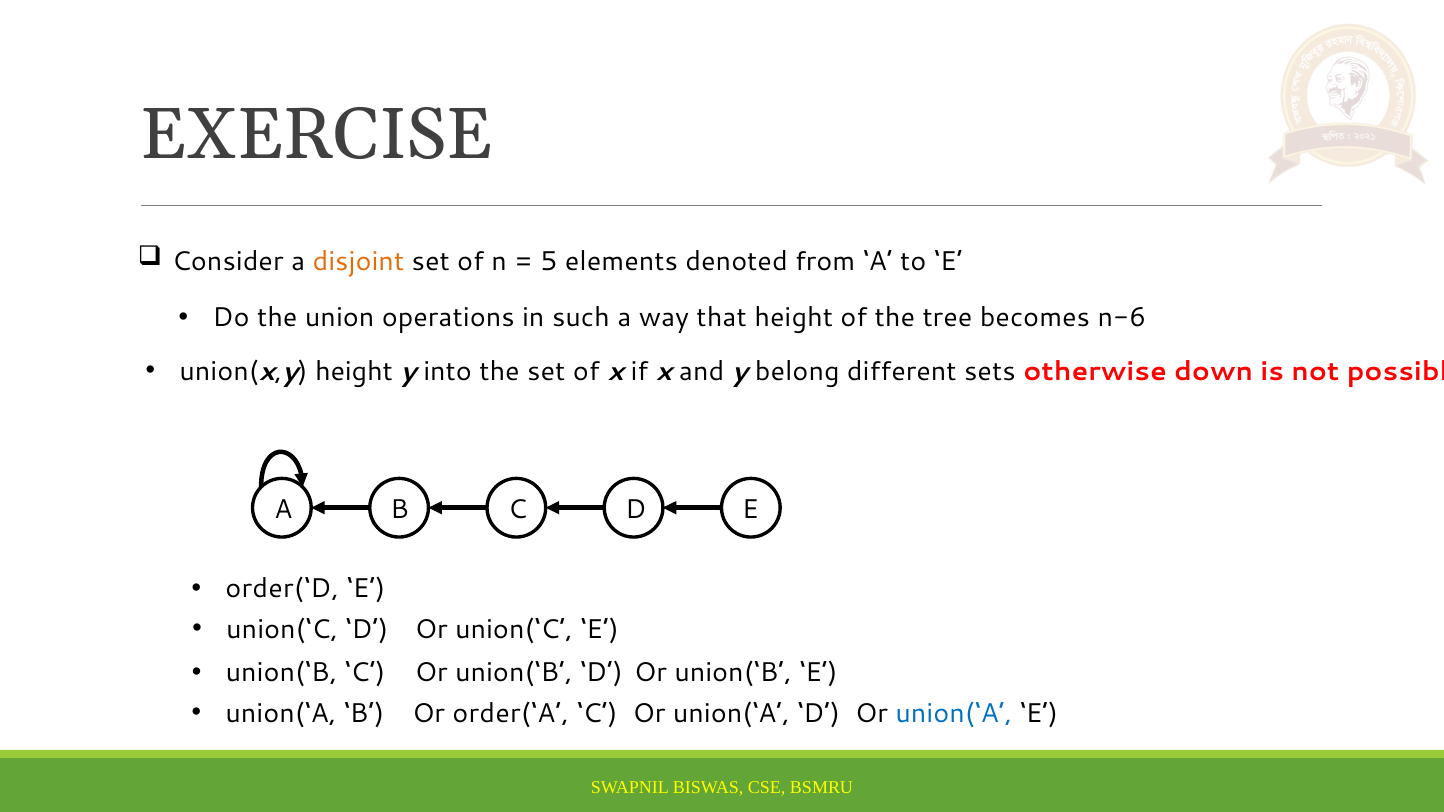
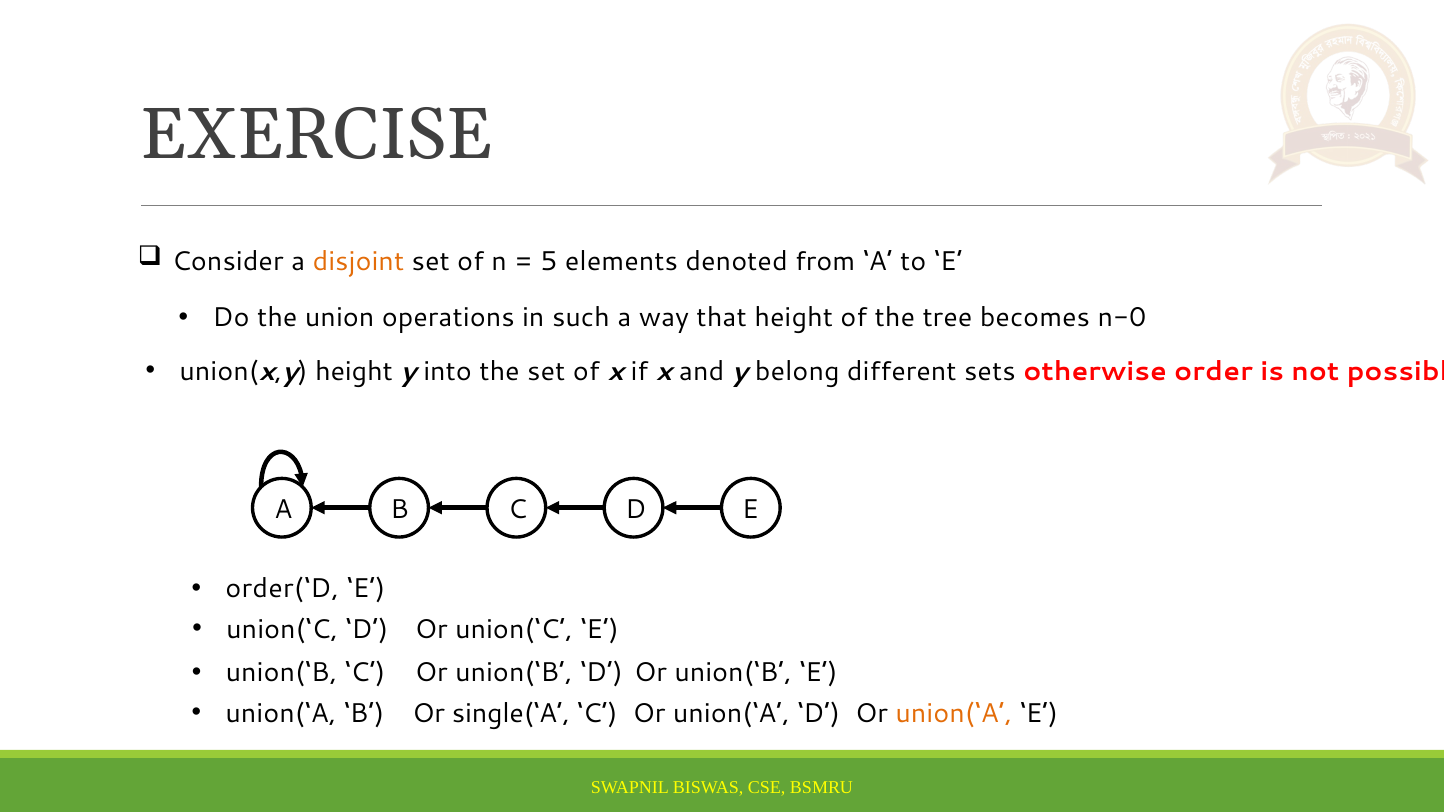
n-6: n-6 -> n-0 (1122, 318)
down: down -> order (1213, 371)
order(‘A: order(‘A -> single(‘A (511, 714)
union(‘A colour: blue -> orange (954, 714)
